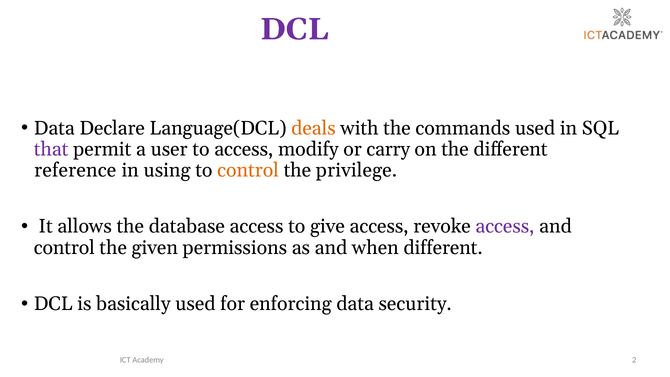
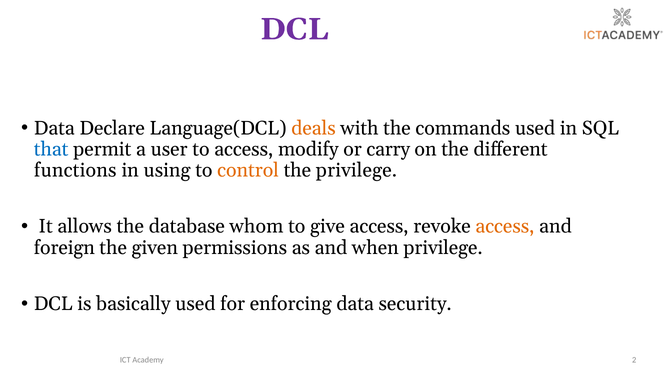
that colour: purple -> blue (51, 149)
reference: reference -> functions (75, 170)
database access: access -> whom (256, 226)
access colour: purple -> orange (505, 226)
control: control -> foreign (64, 248)
when different: different -> privilege (443, 248)
